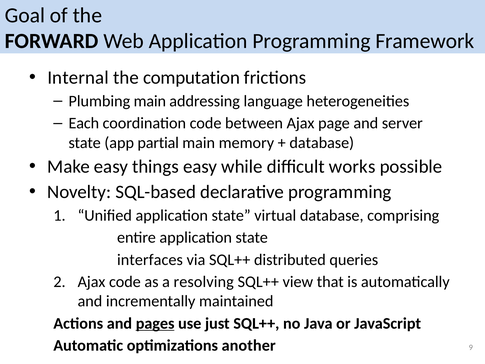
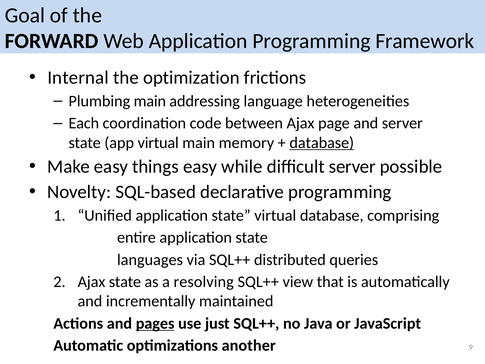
computation: computation -> optimization (191, 78)
app partial: partial -> virtual (158, 143)
database underline: none -> present (322, 143)
difficult works: works -> server (352, 167)
interfaces: interfaces -> languages (150, 260)
Ajax code: code -> state (125, 282)
